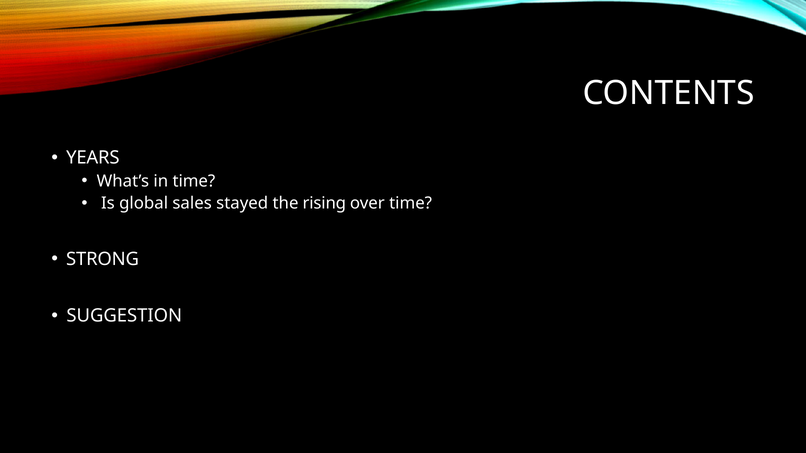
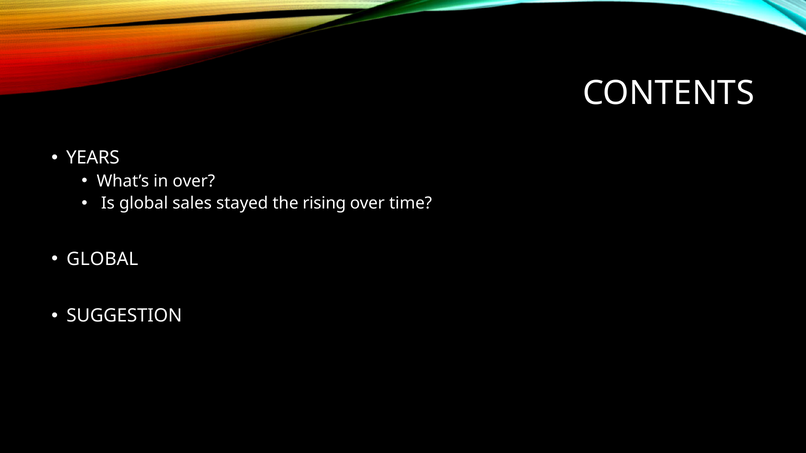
in time: time -> over (194, 181)
STRONG: STRONG -> GLOBAL (102, 259)
